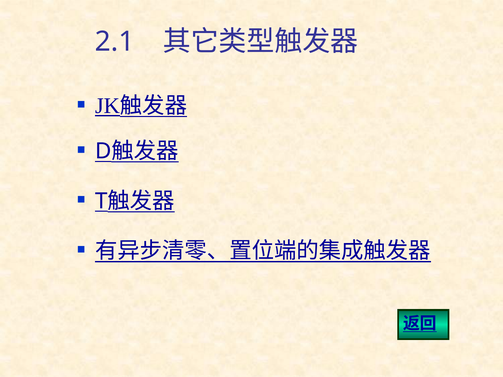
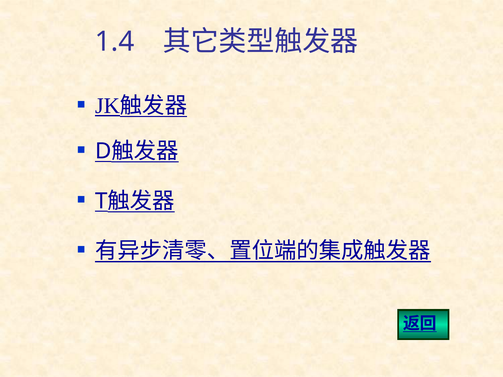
2.1: 2.1 -> 1.4 (115, 42)
